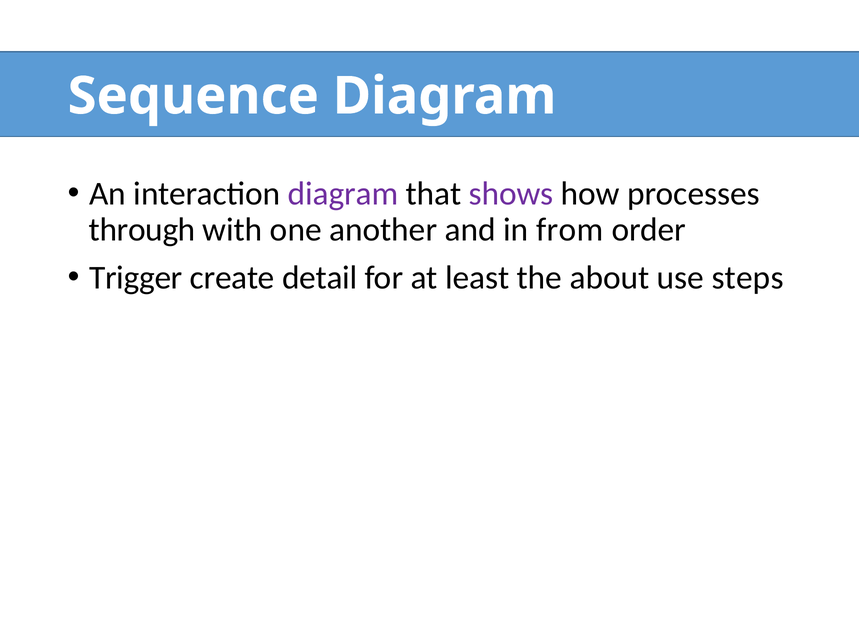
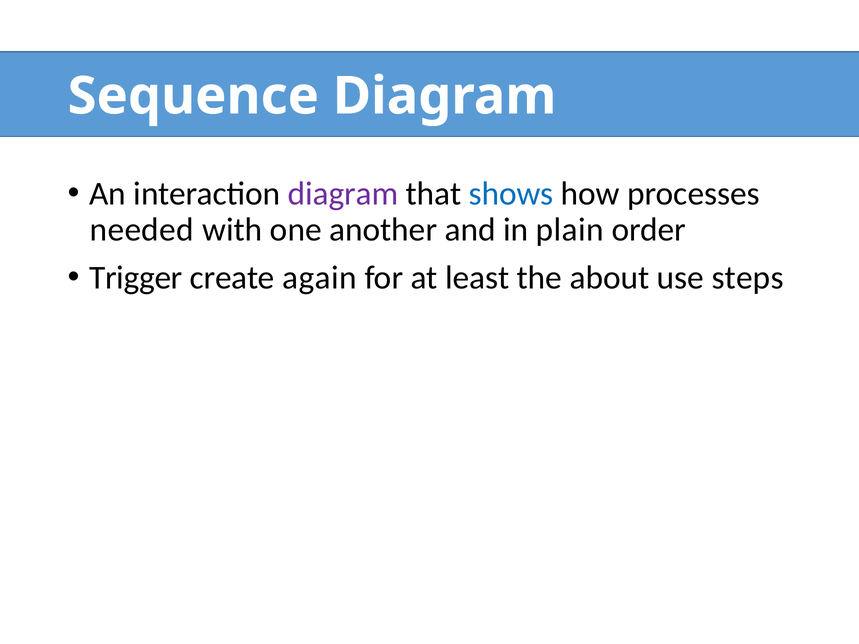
shows colour: purple -> blue (511, 194)
through: through -> needed (142, 230)
from: from -> plain (570, 230)
detail: detail -> again (319, 278)
